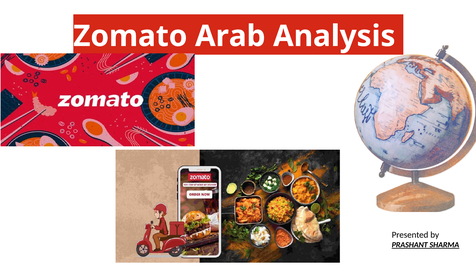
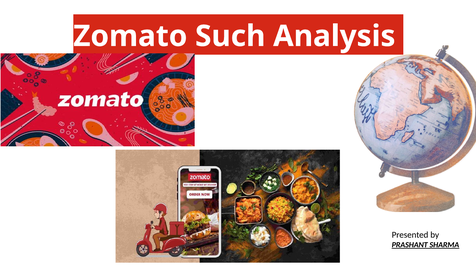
Arab: Arab -> Such (230, 36)
